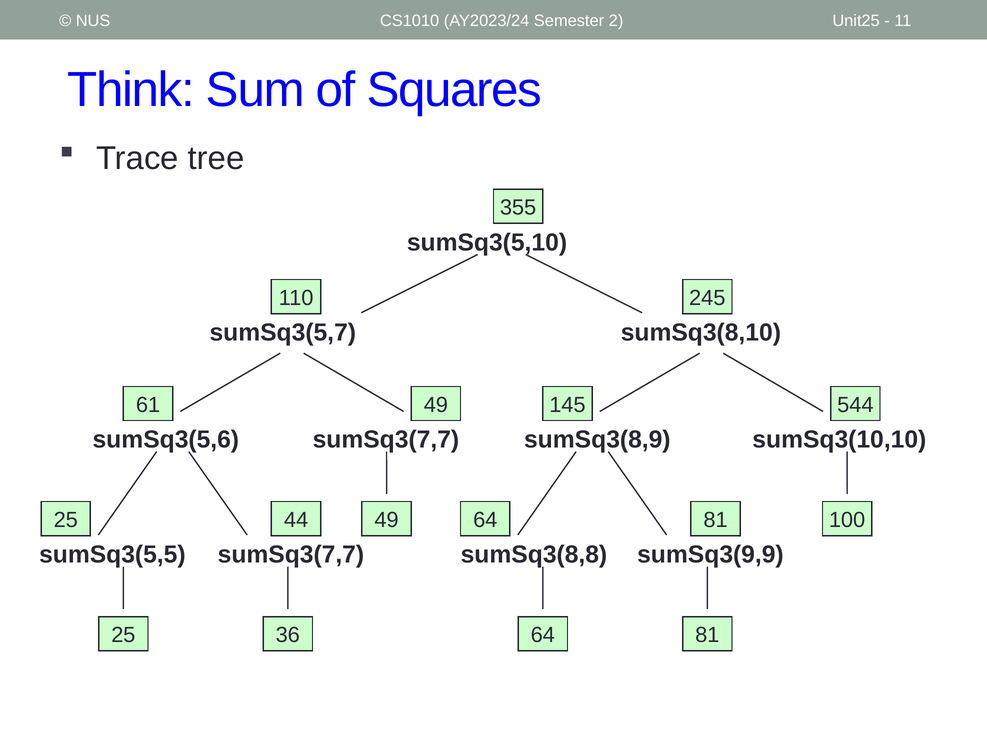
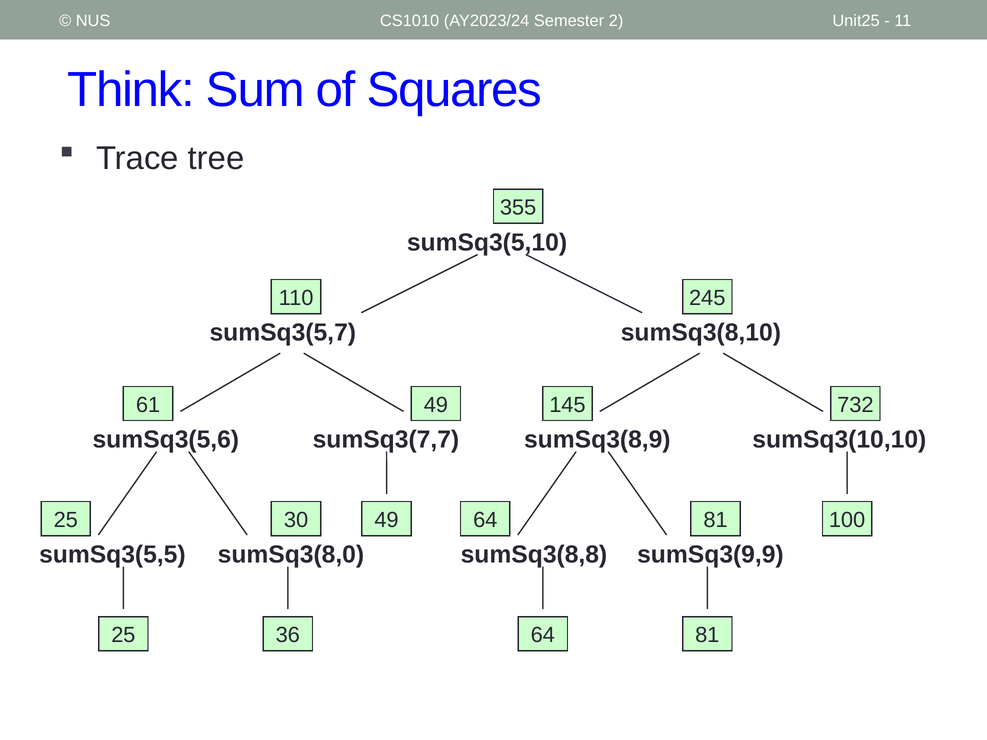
544: 544 -> 732 (855, 405)
44: 44 -> 30 (296, 520)
sumSq3(5,5 sumSq3(7,7: sumSq3(7,7 -> sumSq3(8,0 (291, 555)
